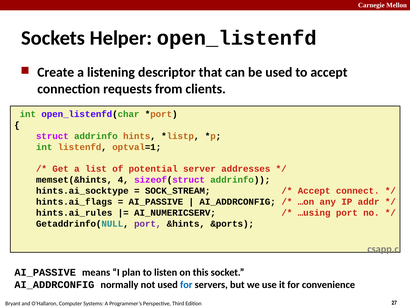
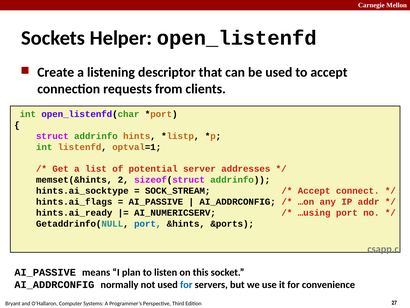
4: 4 -> 2 (123, 180)
hints.ai_rules: hints.ai_rules -> hints.ai_ready (74, 212)
port colour: purple -> blue (148, 223)
